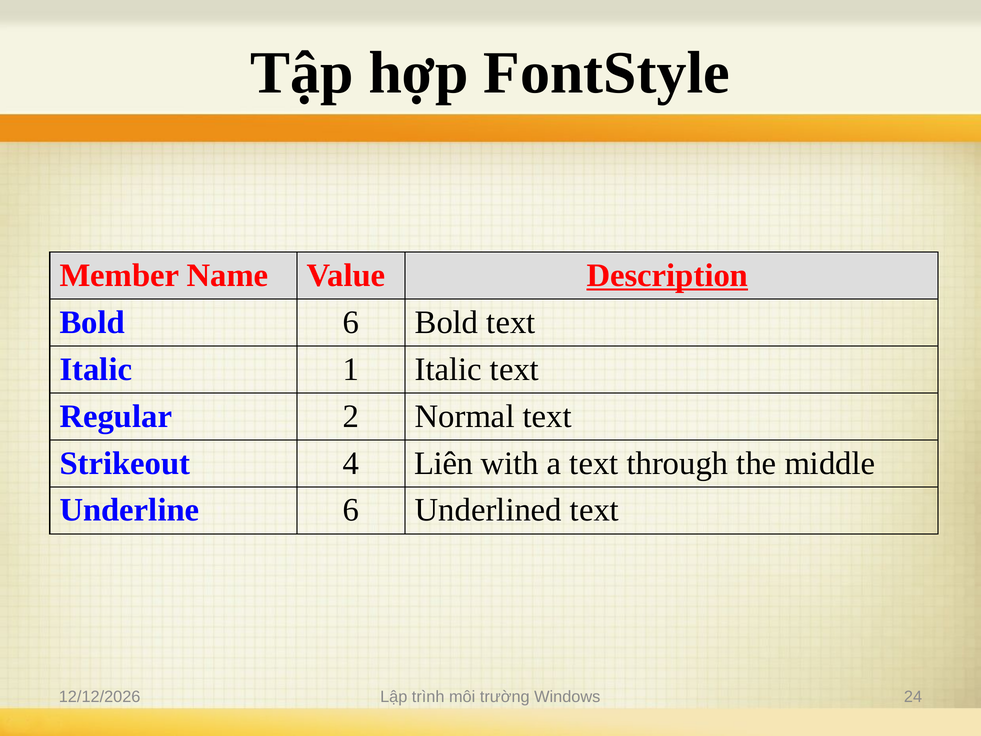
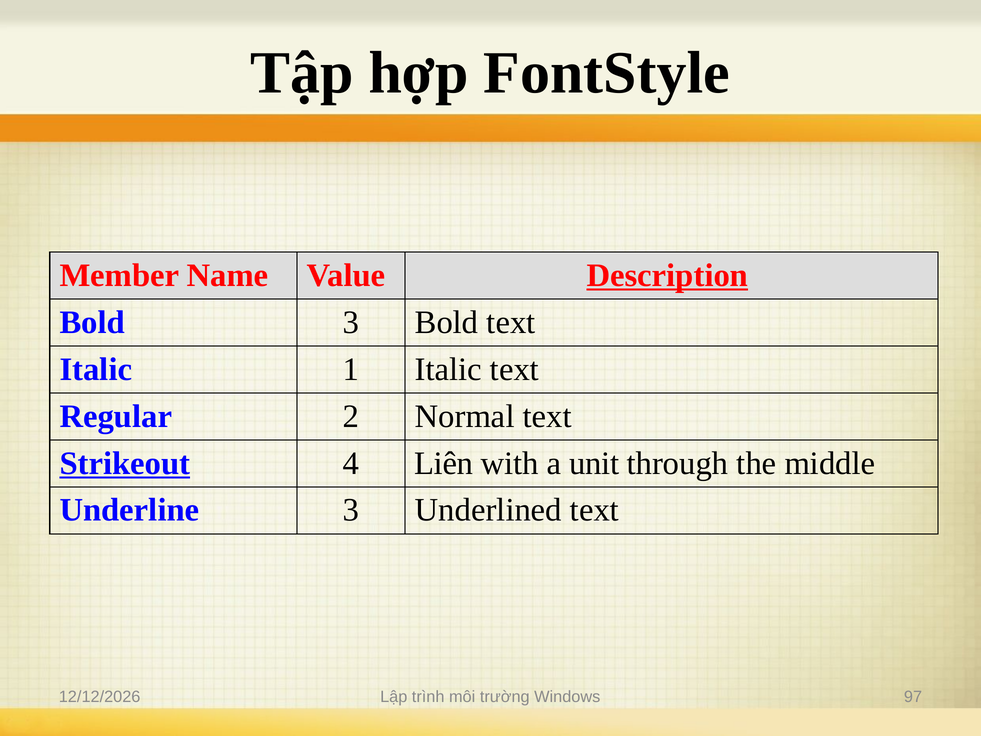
Bold 6: 6 -> 3 (351, 322)
Strikeout underline: none -> present (125, 463)
a text: text -> unit (594, 463)
Underline 6: 6 -> 3 (351, 510)
24: 24 -> 97 (913, 697)
